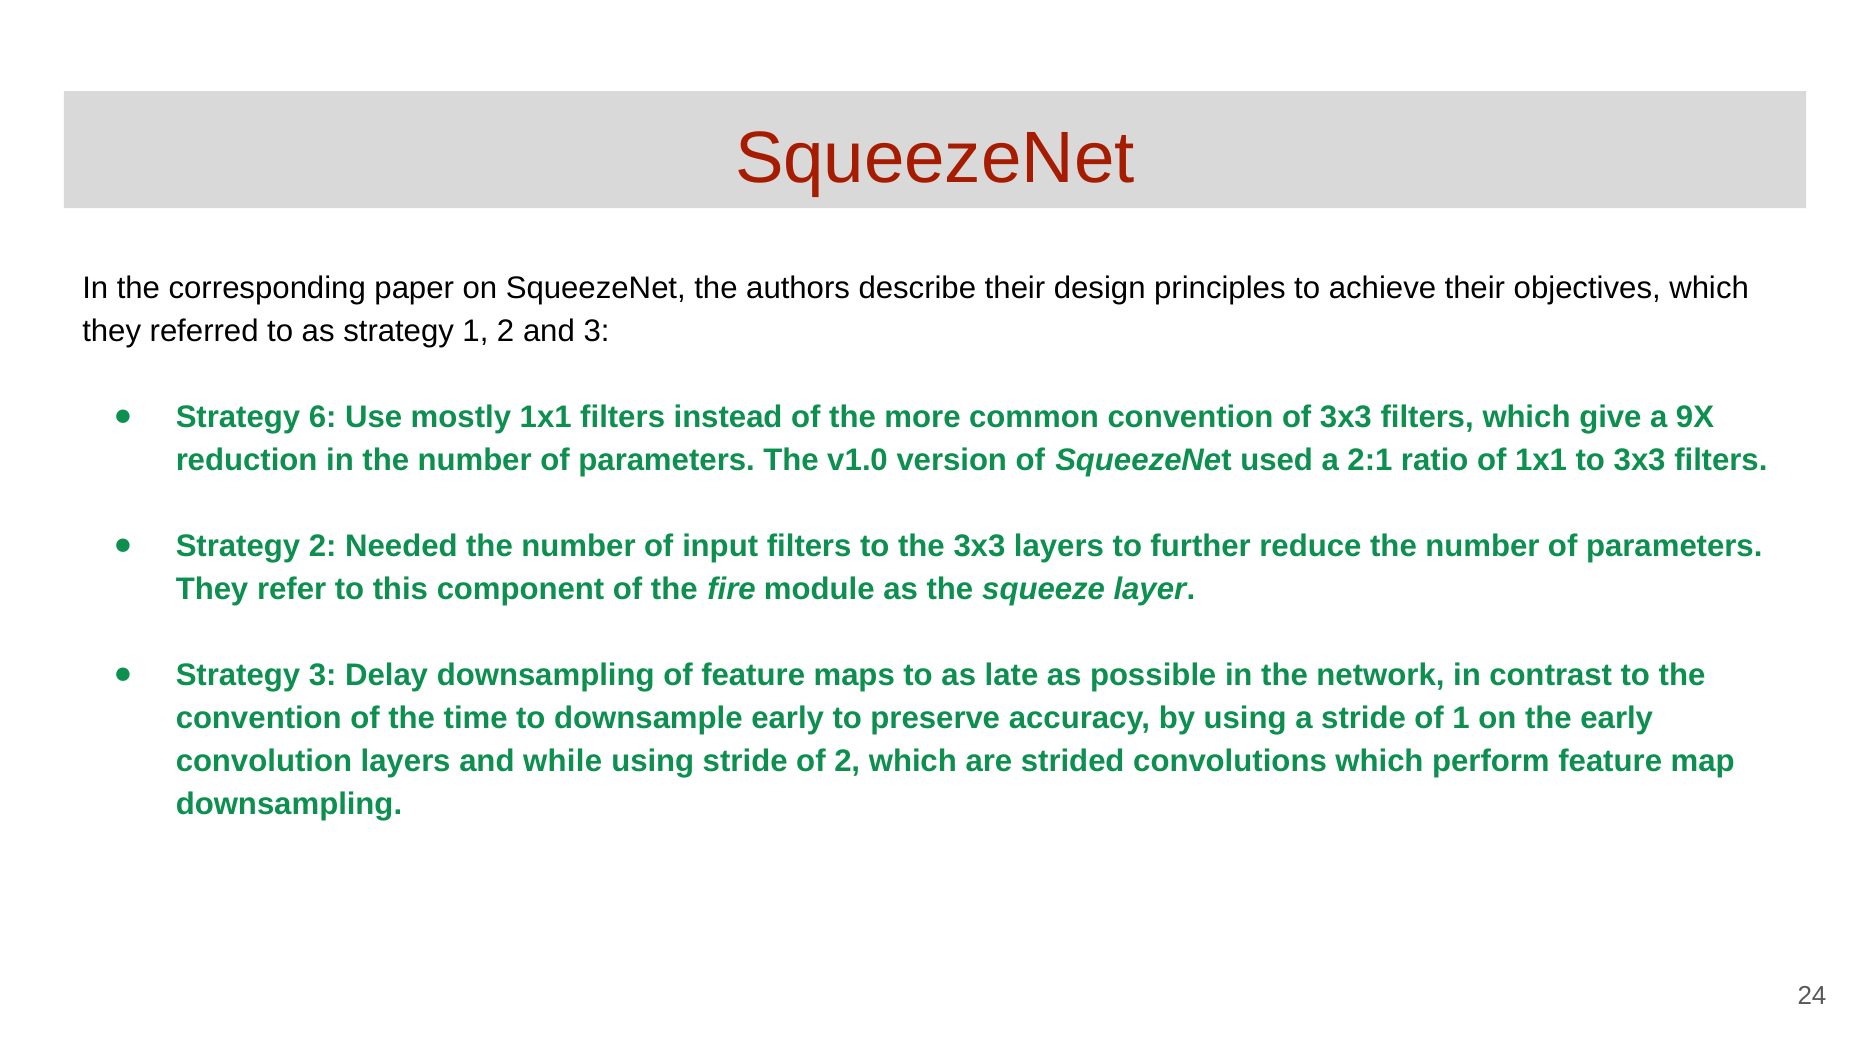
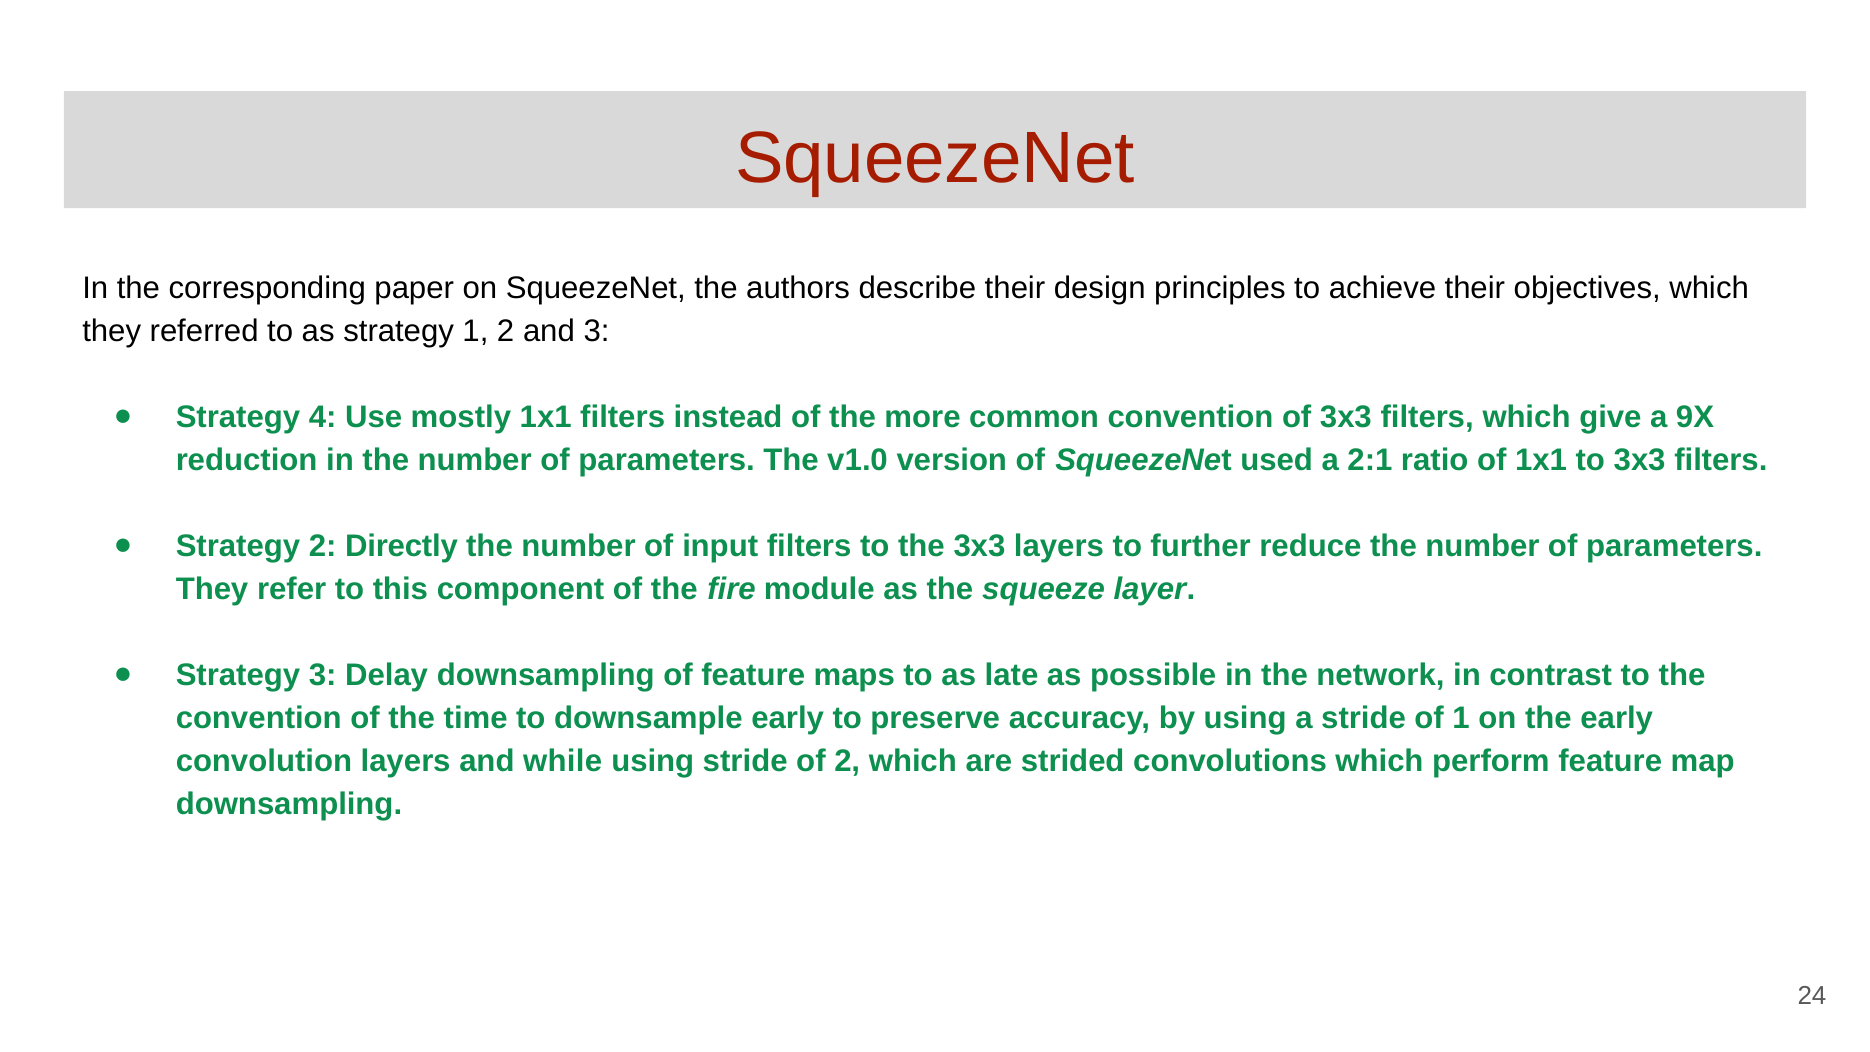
6: 6 -> 4 (323, 417)
Needed: Needed -> Directly (401, 546)
